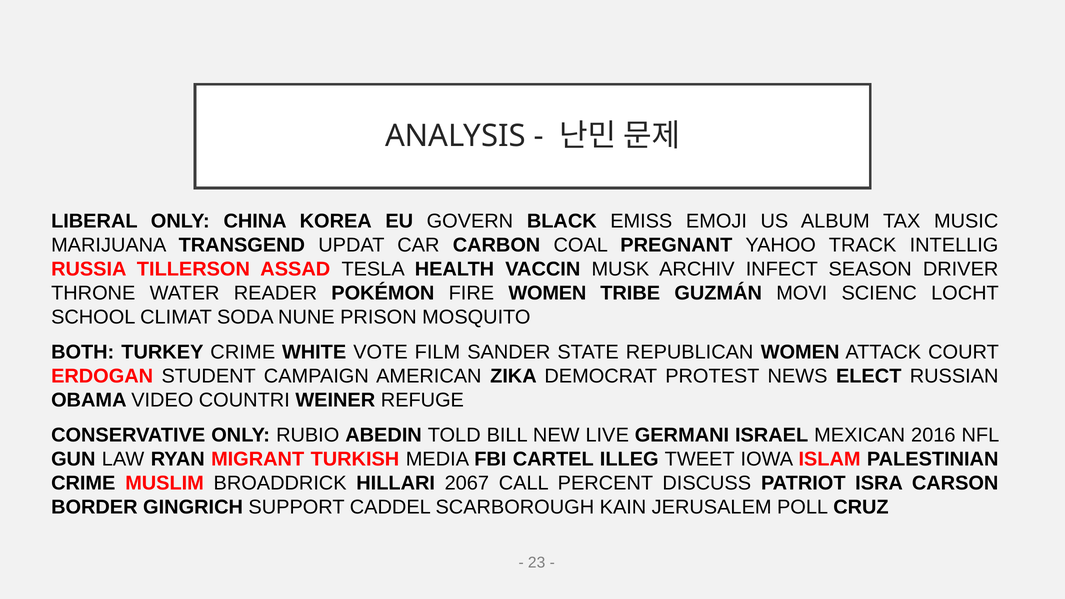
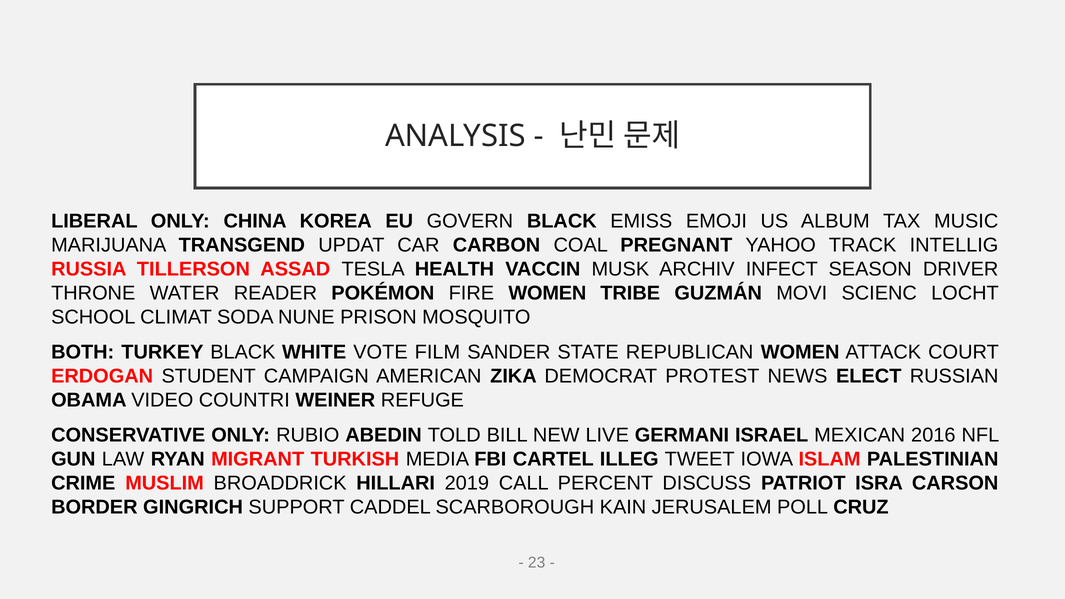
TURKEY CRIME: CRIME -> BLACK (243, 352)
2067: 2067 -> 2019 (467, 483)
